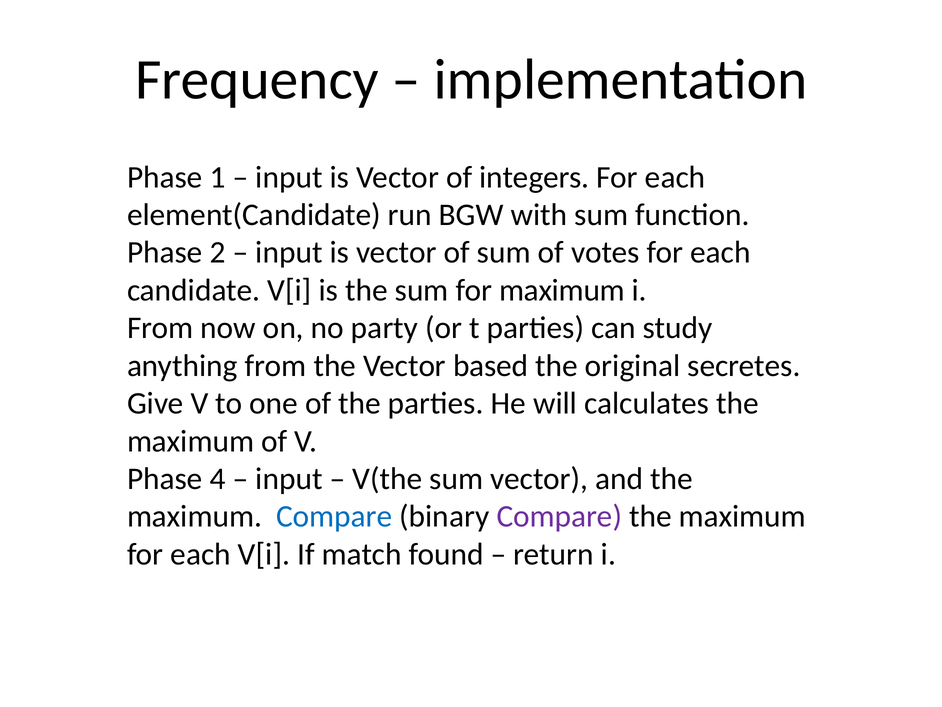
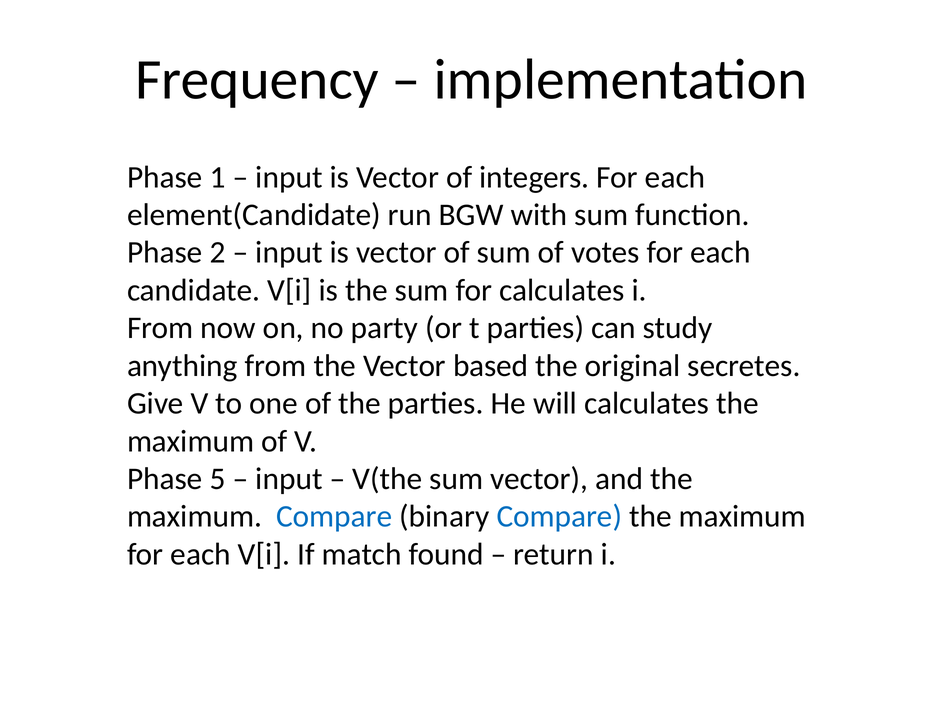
for maximum: maximum -> calculates (562, 290)
4: 4 -> 5 (218, 479)
Compare colour: purple -> blue (559, 516)
